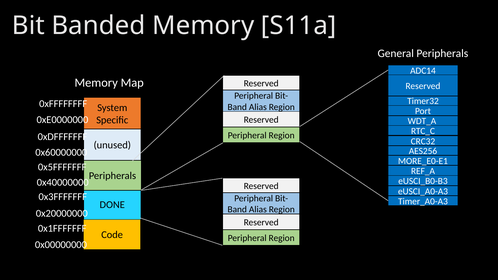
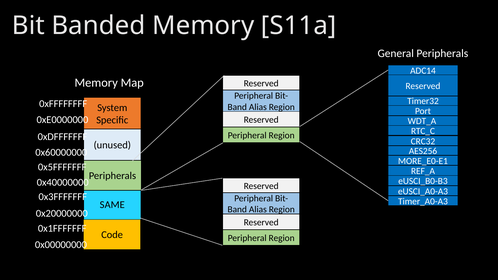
DONE: DONE -> SAME (112, 205)
